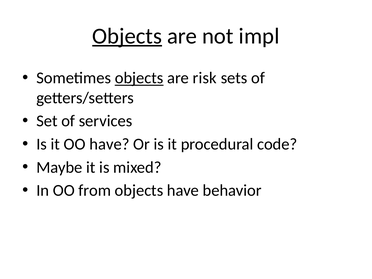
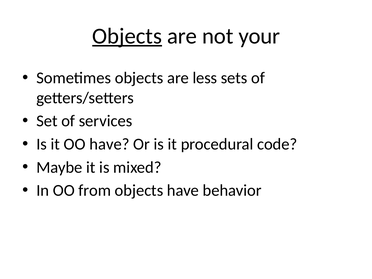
impl: impl -> your (259, 36)
objects underline: present -> none (139, 78)
risk: risk -> less (205, 78)
